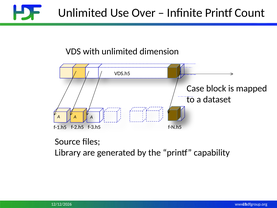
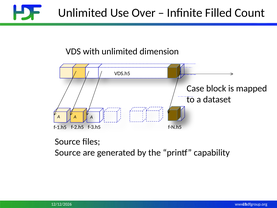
Infinite Printf: Printf -> Filled (219, 13)
Library: Library -> Source (68, 153)
